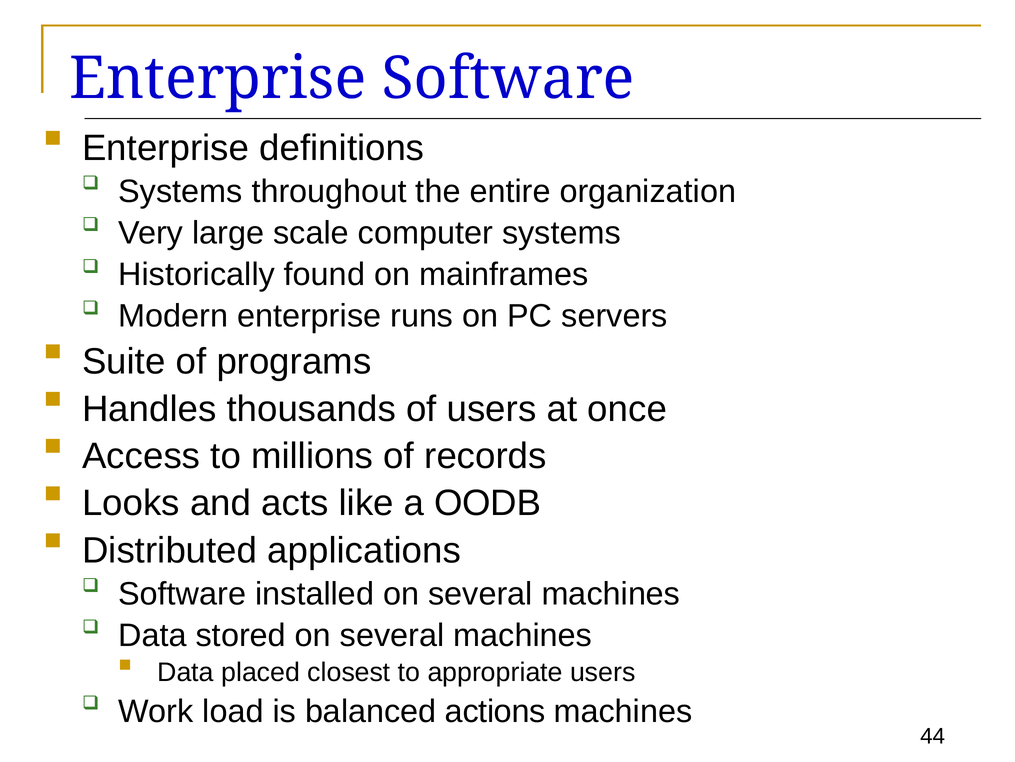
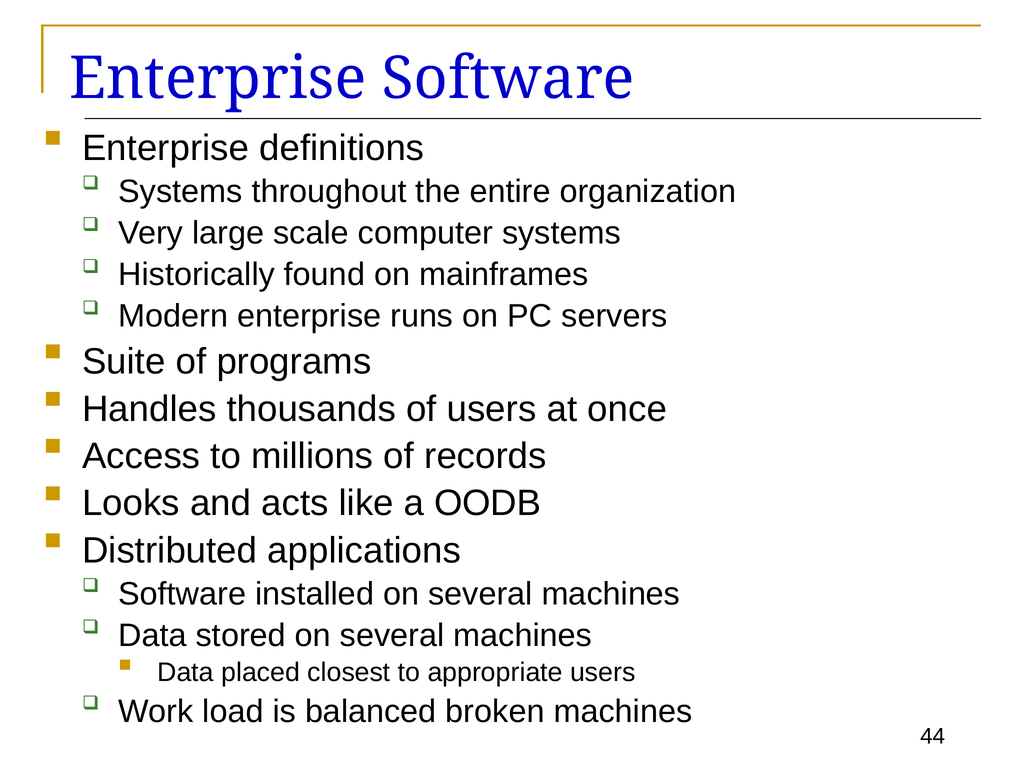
actions: actions -> broken (495, 711)
